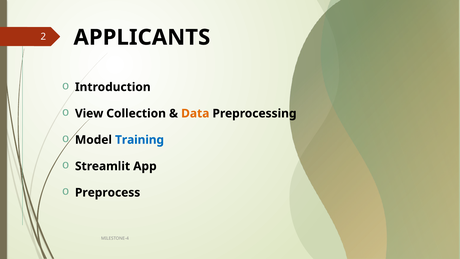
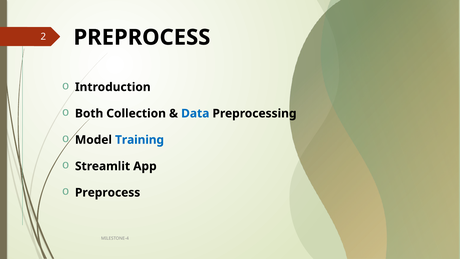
2 APPLICANTS: APPLICANTS -> PREPROCESS (142, 37)
View: View -> Both (89, 113)
Data colour: orange -> blue (195, 113)
